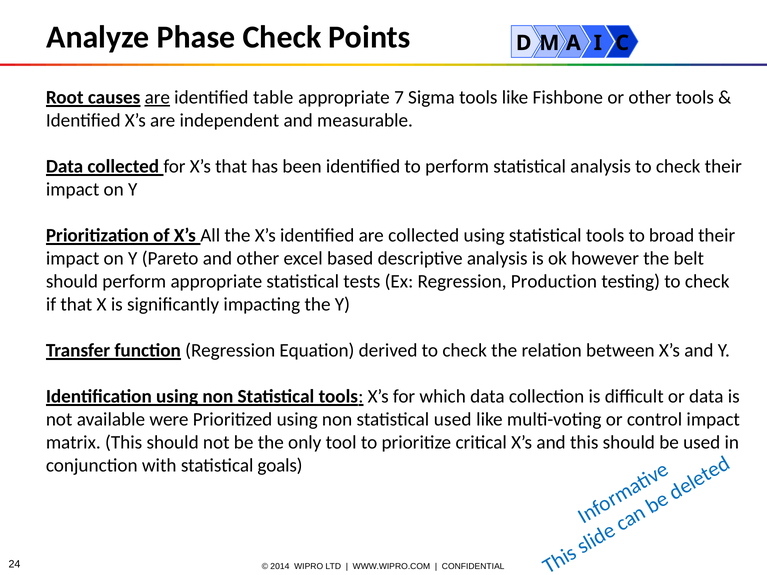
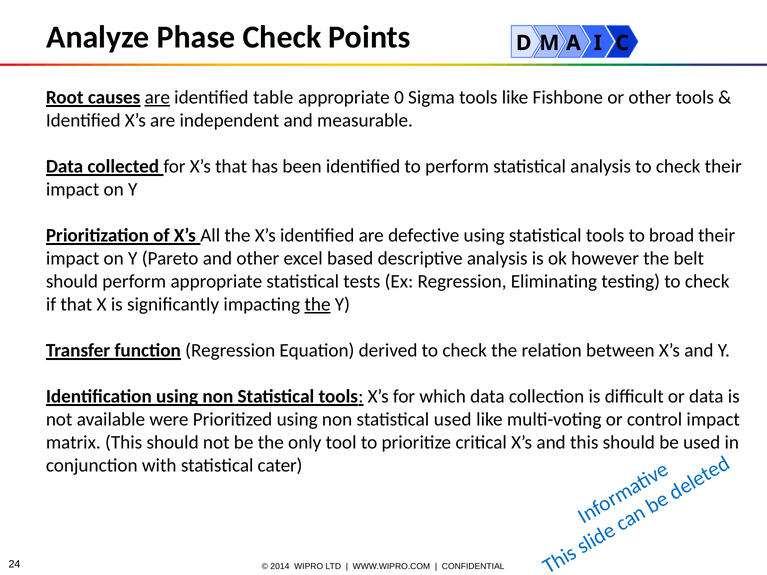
7: 7 -> 0 (399, 98)
are collected: collected -> defective (424, 236)
Production: Production -> Eliminating (554, 282)
the underline: none -> present (318, 305)
goals: goals -> cater (280, 466)
